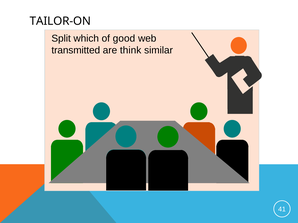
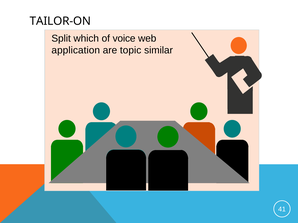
good: good -> voice (124, 38)
transmitted: transmitted -> application (76, 50)
think: think -> topic (131, 50)
